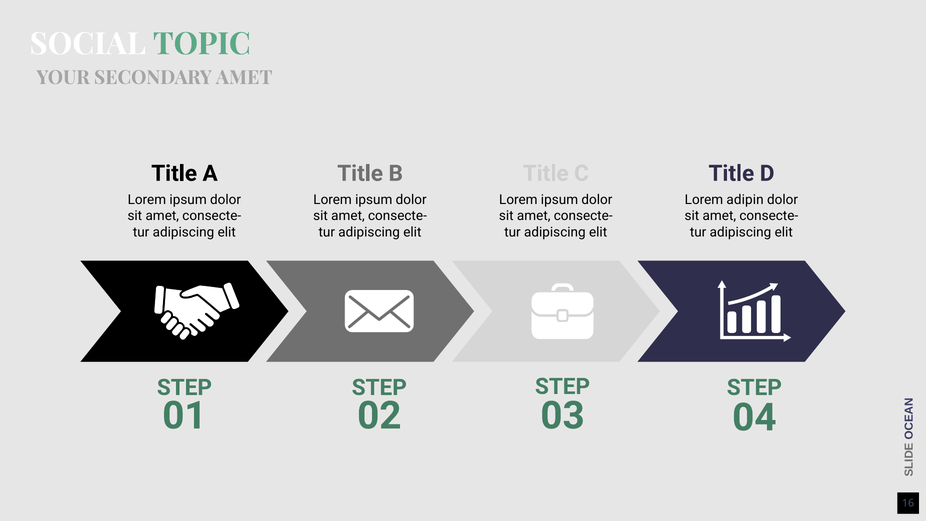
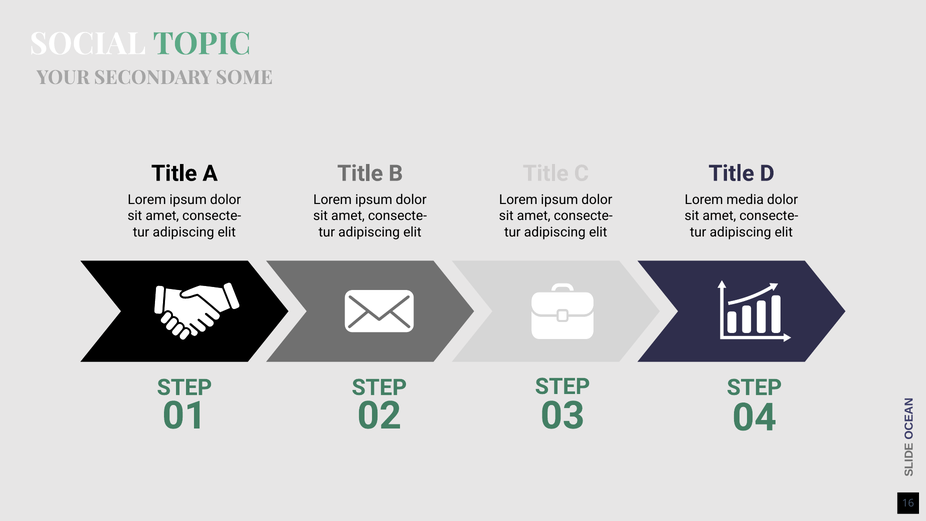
SECONDARY AMET: AMET -> SOME (244, 78)
adipin: adipin -> media (745, 200)
